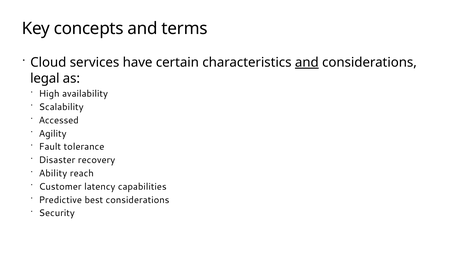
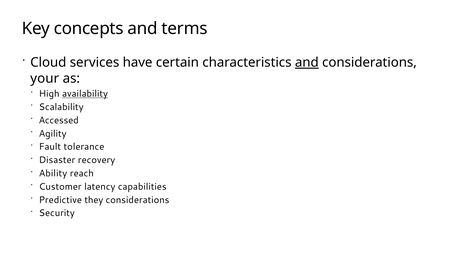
legal: legal -> your (45, 78)
availability underline: none -> present (85, 93)
best: best -> they (94, 199)
